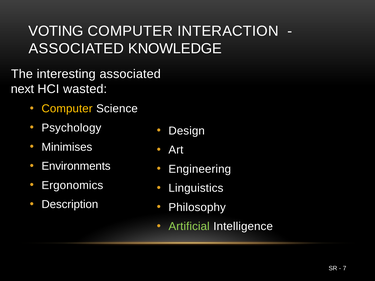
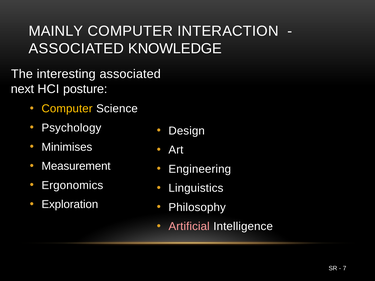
VOTING: VOTING -> MAINLY (56, 31)
wasted: wasted -> posture (85, 89)
Environments: Environments -> Measurement (76, 166)
Description: Description -> Exploration (70, 205)
Artificial colour: light green -> pink (189, 227)
